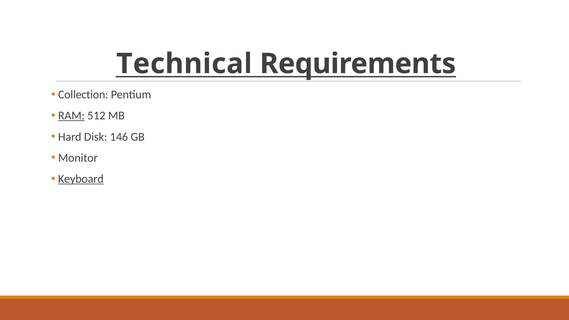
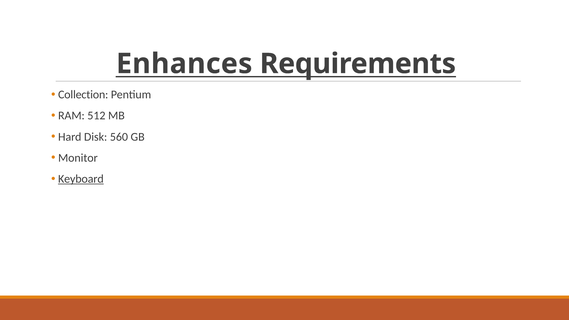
Technical: Technical -> Enhances (184, 64)
RAM underline: present -> none (71, 116)
146: 146 -> 560 (119, 137)
